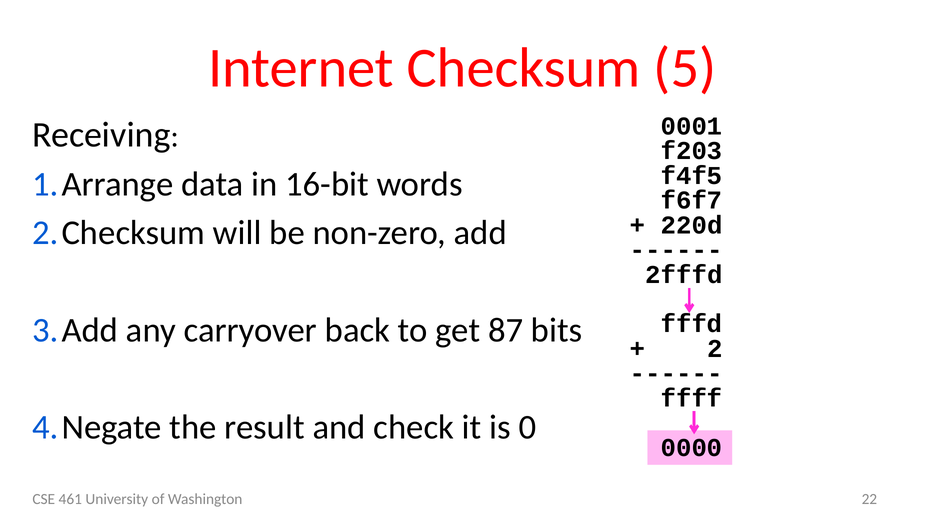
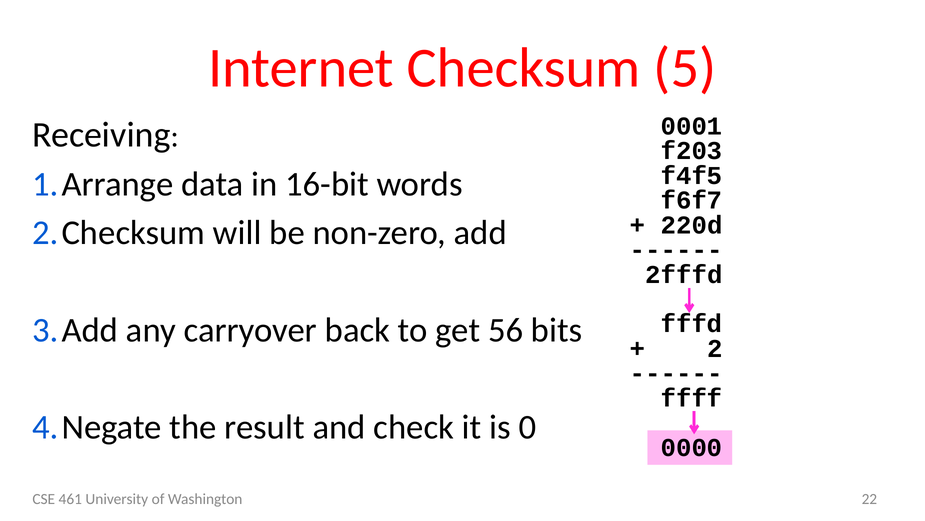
87: 87 -> 56 (506, 330)
